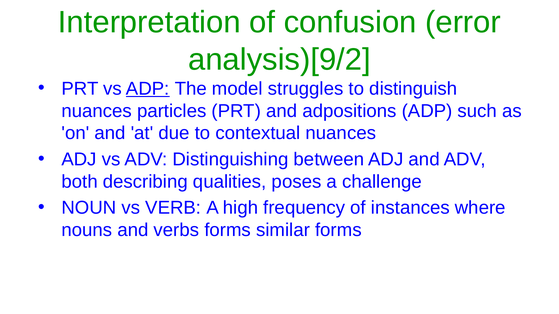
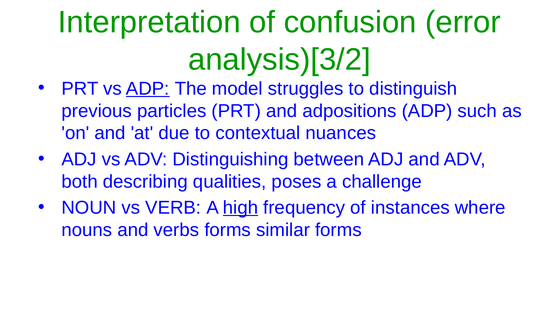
analysis)[9/2: analysis)[9/2 -> analysis)[3/2 (279, 60)
nuances: nuances -> previous (97, 111)
high underline: none -> present (240, 208)
